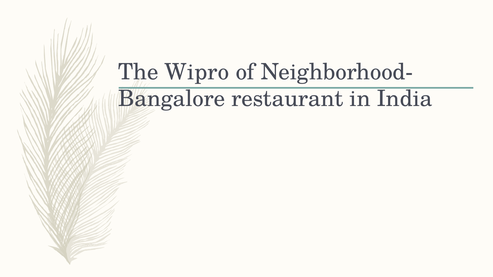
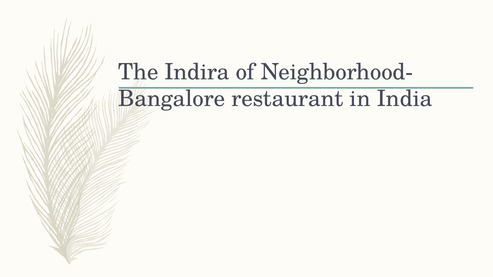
Wipro: Wipro -> Indira (197, 72)
